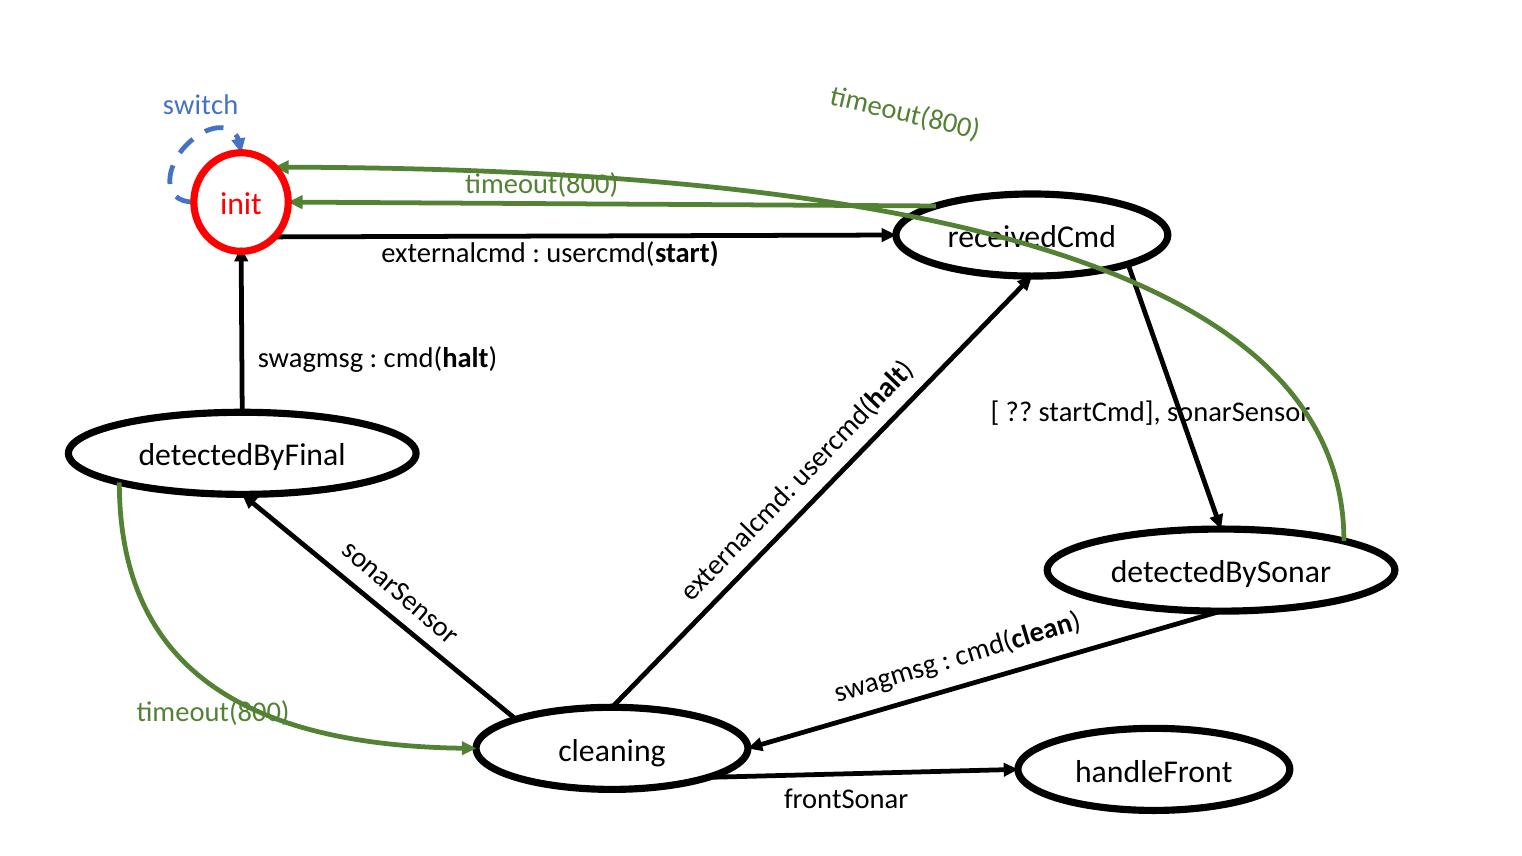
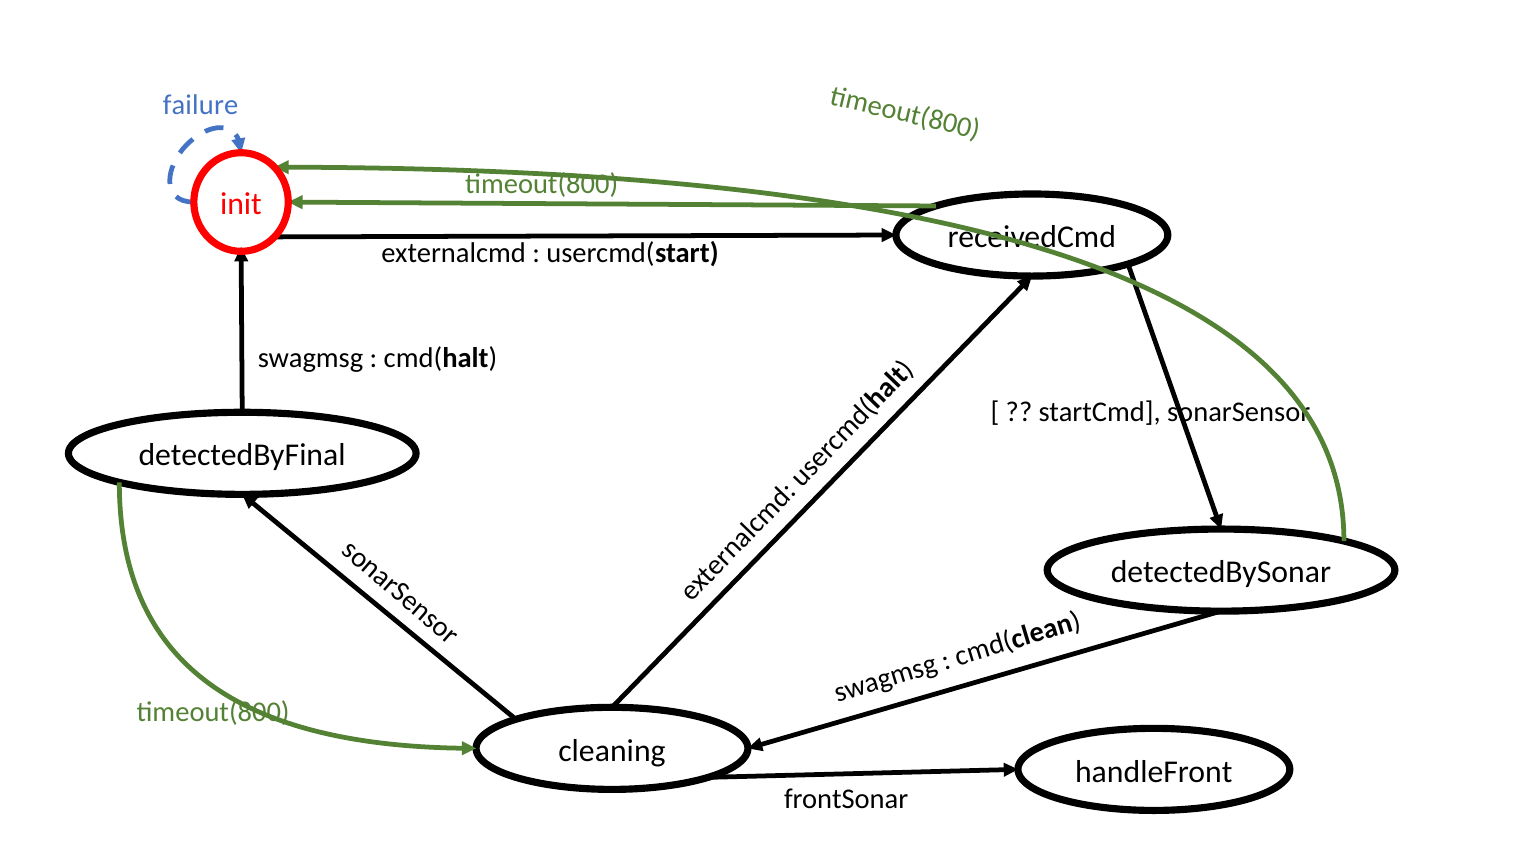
switch: switch -> failure (201, 105)
